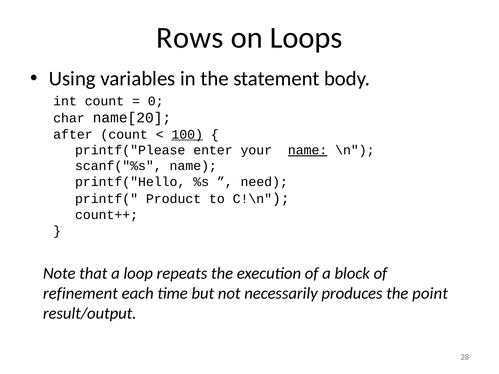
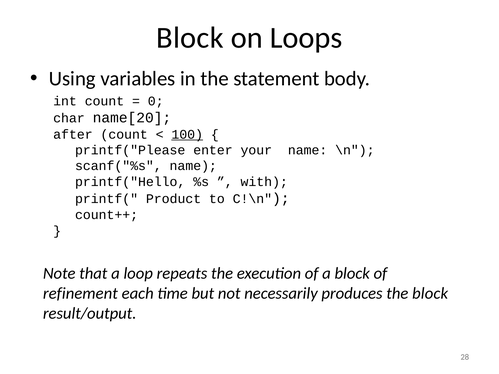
Rows: Rows -> Block (190, 38)
name underline: present -> none (308, 150)
need: need -> with (264, 182)
the point: point -> block (430, 293)
